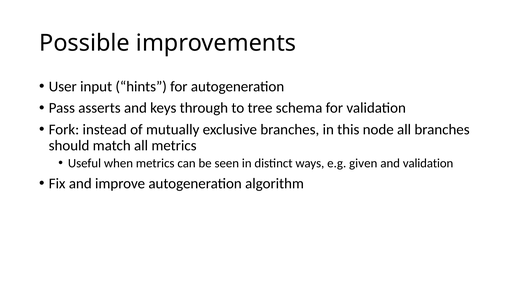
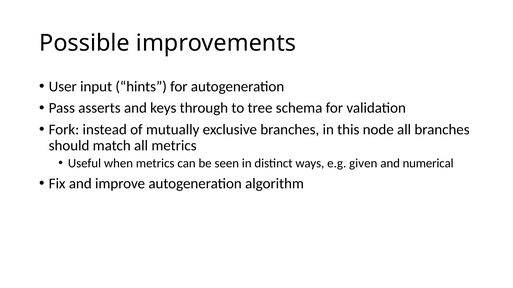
and validation: validation -> numerical (428, 164)
